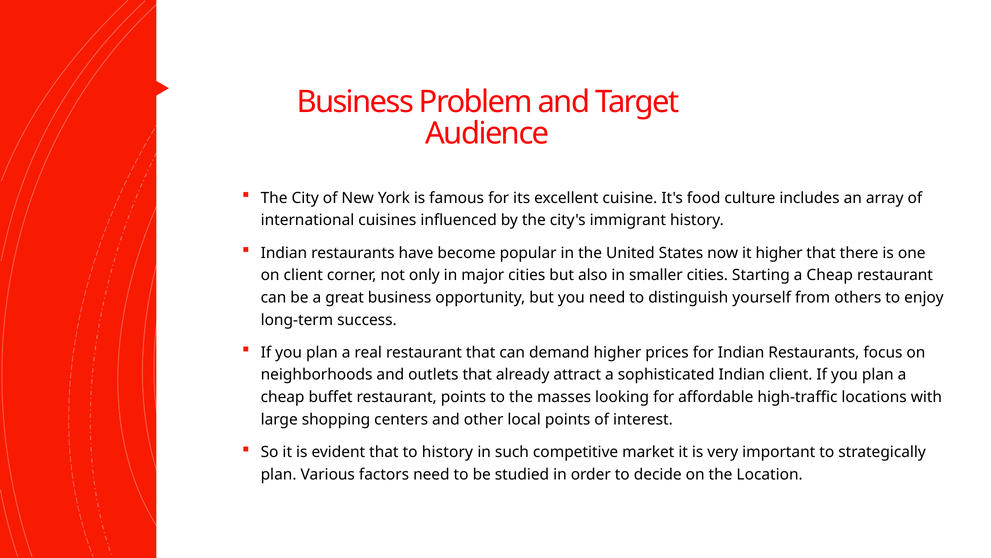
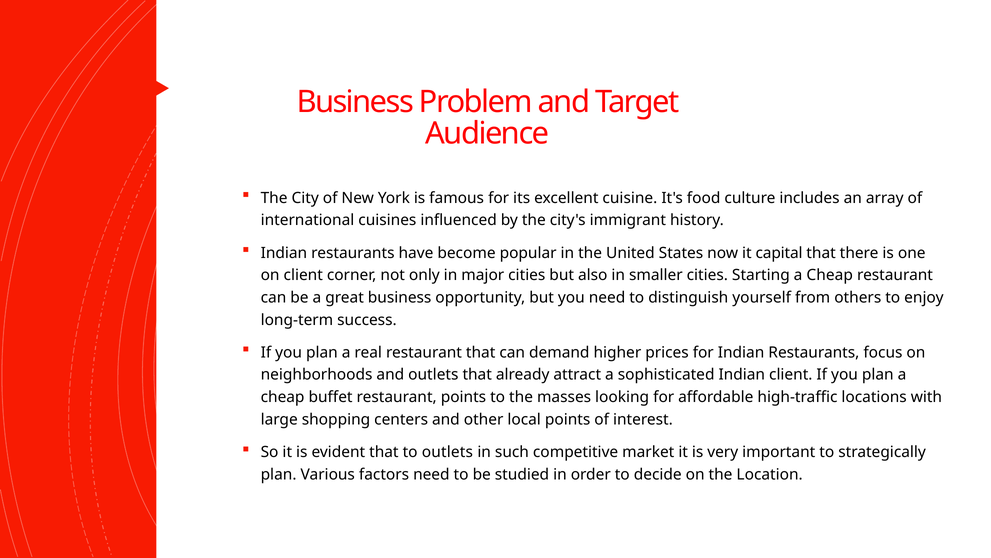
it higher: higher -> capital (779, 253)
to history: history -> outlets (447, 452)
